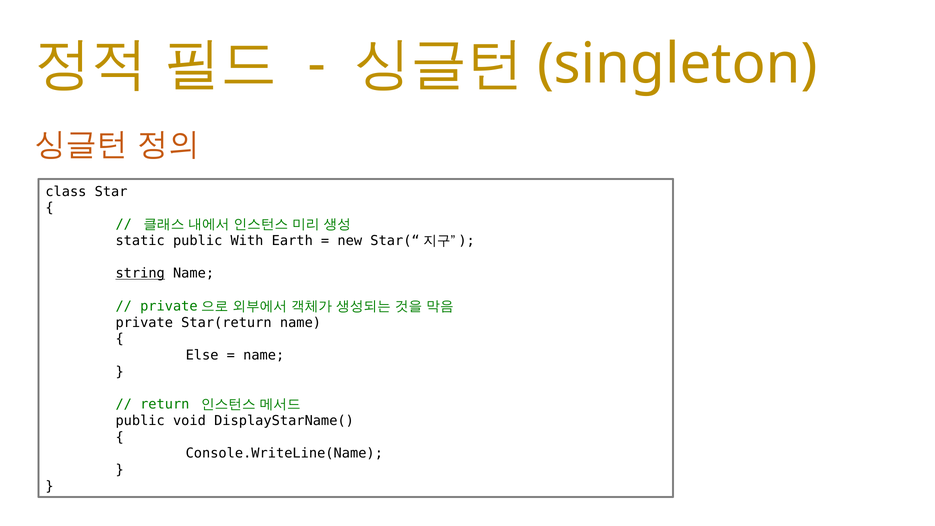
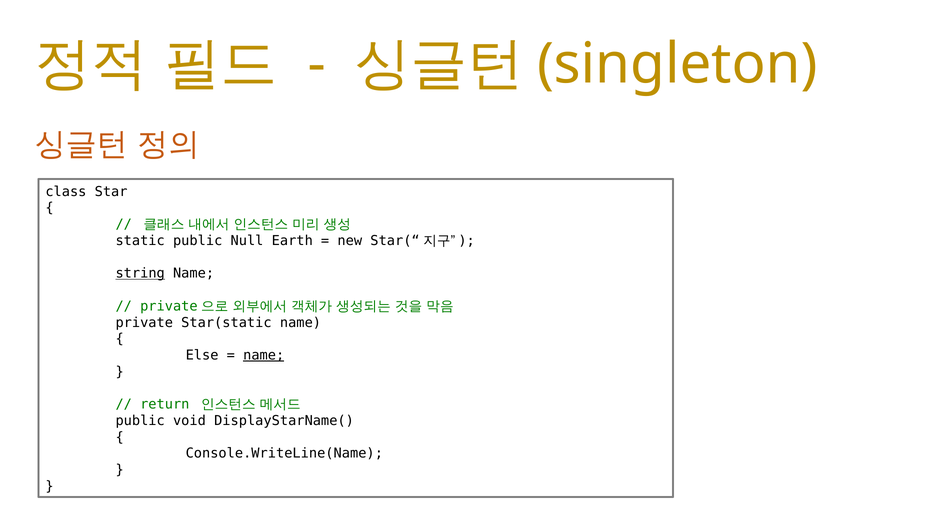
With: With -> Null (247, 241)
Star(return: Star(return -> Star(static (226, 322)
name underline: none -> present (264, 355)
